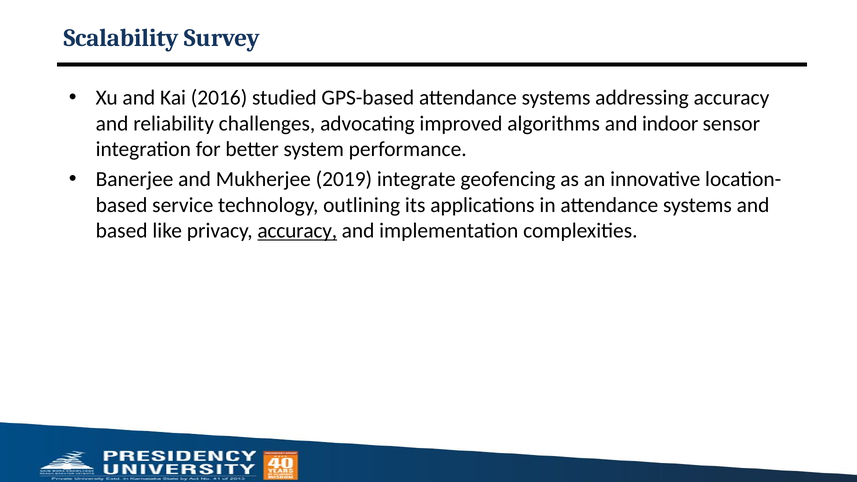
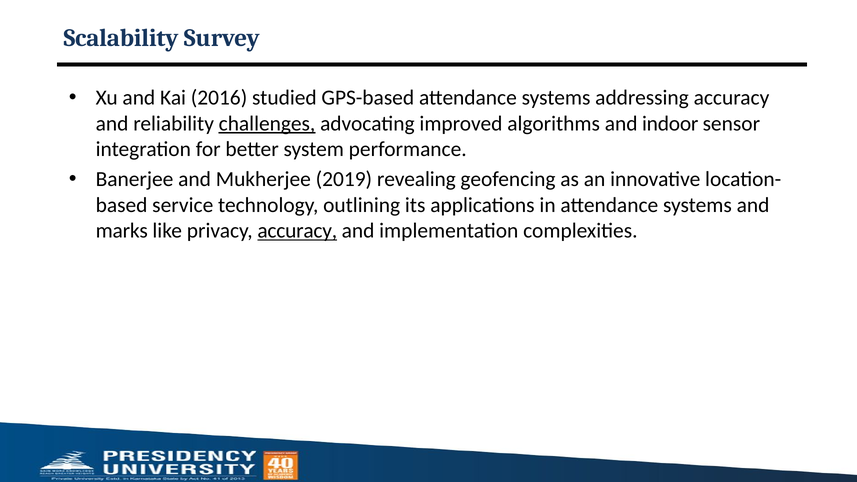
challenges underline: none -> present (267, 124)
integrate: integrate -> revealing (416, 179)
based: based -> marks (122, 231)
